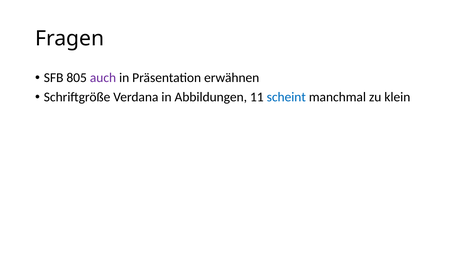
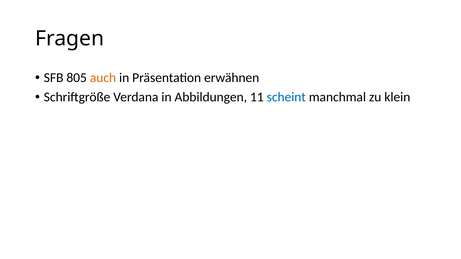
auch colour: purple -> orange (103, 78)
